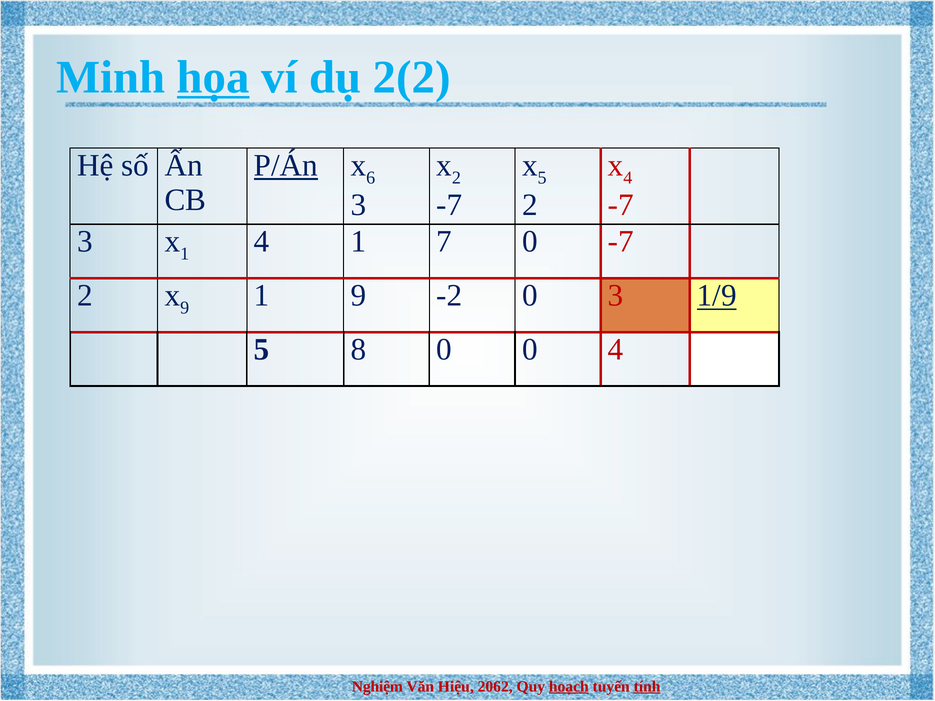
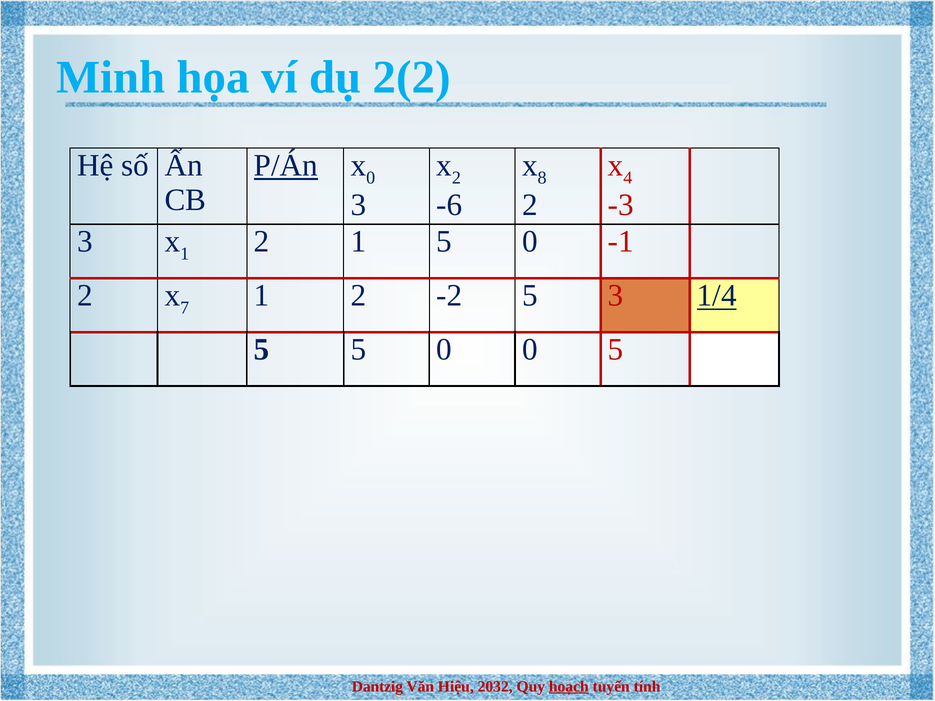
họa underline: present -> none (213, 77)
6: 6 -> 0 (371, 178)
5: 5 -> 8 (542, 178)
-7: -7 -> -6 (449, 205)
-7: -7 -> -3 (621, 205)
4: 4 -> 2 (262, 242)
1 7: 7 -> 5 (444, 242)
0 -7: -7 -> -1 (621, 242)
9: 9 -> 7 (185, 308)
9: 9 -> 2 (358, 296)
-2 0: 0 -> 5 (530, 296)
1/9: 1/9 -> 1/4 (717, 296)
5 8: 8 -> 5 (358, 350)
0 4: 4 -> 5 (616, 350)
Nghiệm: Nghiệm -> Dantzig (377, 687)
2062: 2062 -> 2032 (495, 687)
tính underline: present -> none (647, 687)
